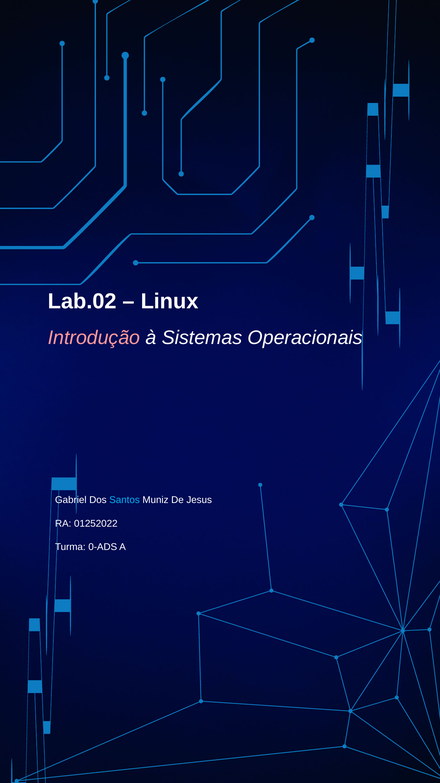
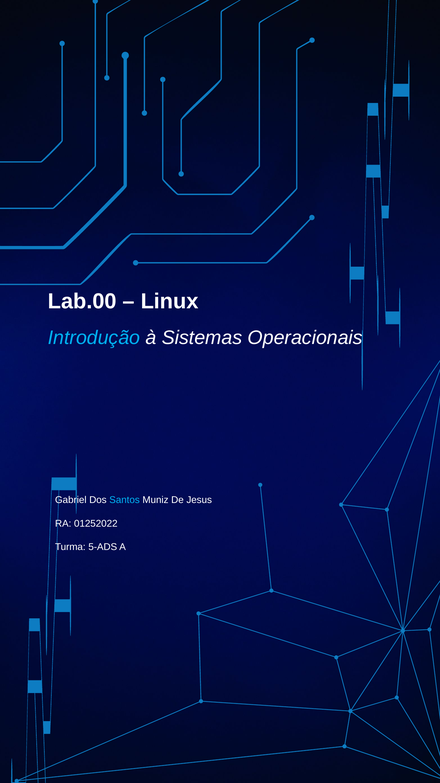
Lab.02: Lab.02 -> Lab.00 (82, 301)
Introdução colour: pink -> light blue (94, 337)
0-ADS: 0-ADS -> 5-ADS (103, 546)
